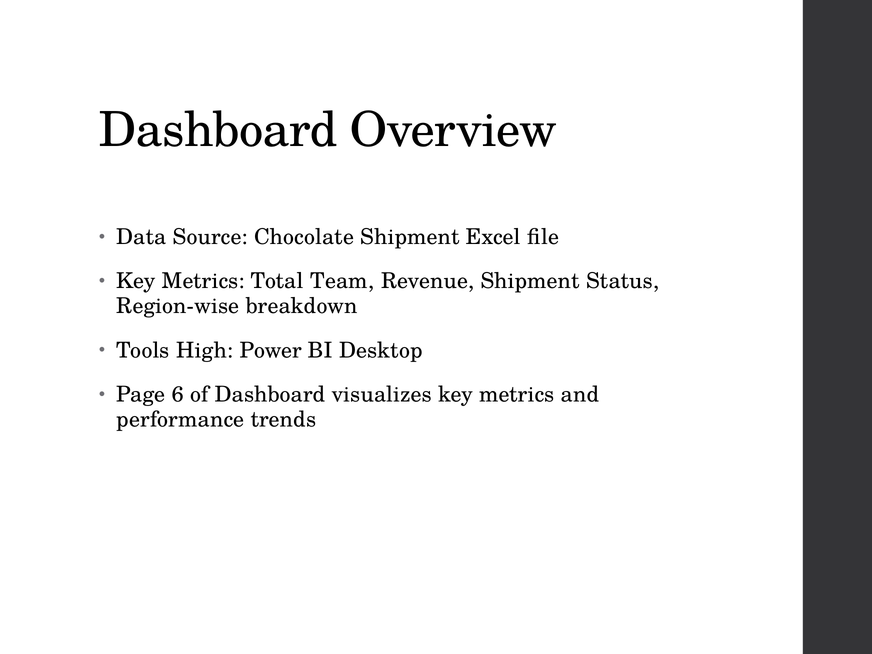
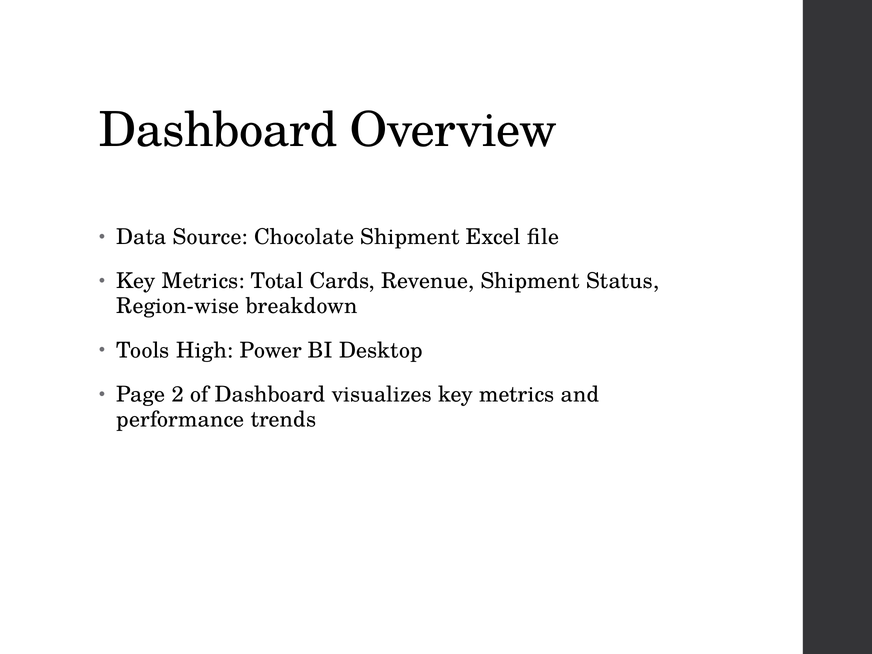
Team: Team -> Cards (342, 281)
6: 6 -> 2 (178, 395)
